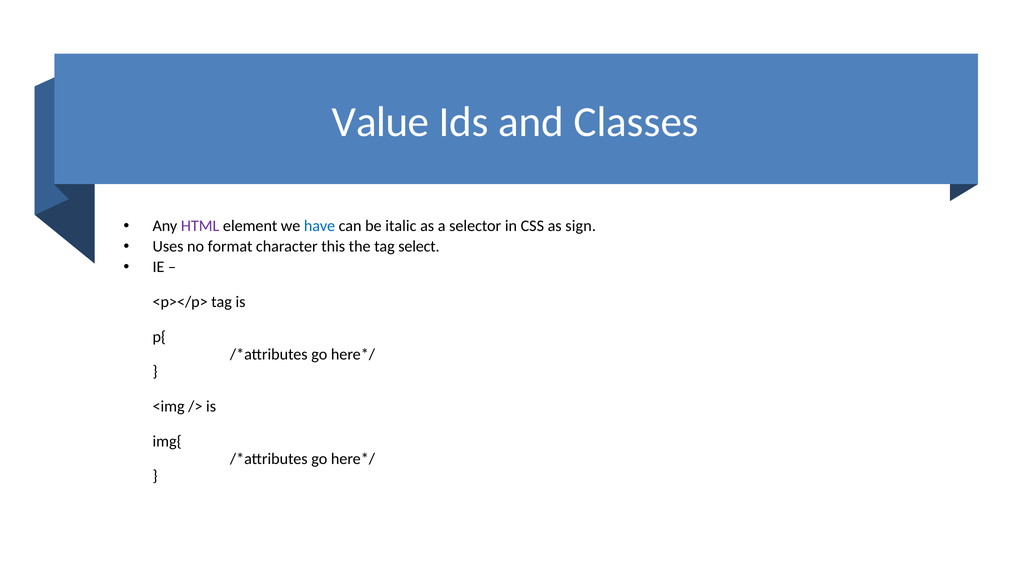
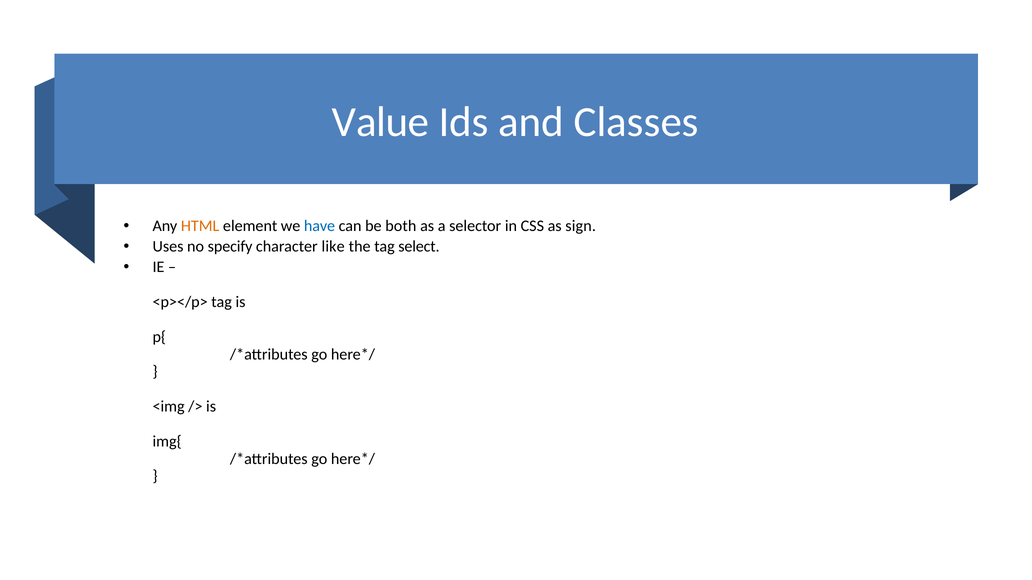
HTML colour: purple -> orange (200, 226)
italic: italic -> both (401, 226)
format: format -> specify (230, 247)
this: this -> like (333, 247)
